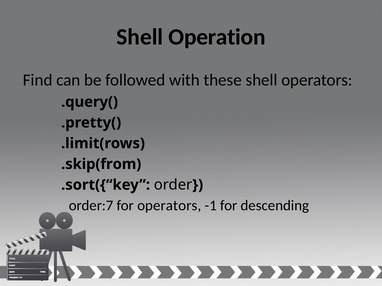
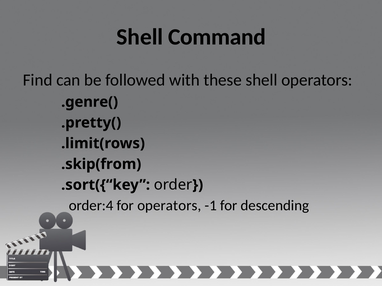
Operation: Operation -> Command (217, 37)
.query(: .query( -> .genre( (90, 102)
order:7: order:7 -> order:4 (91, 206)
